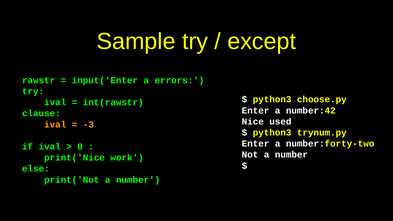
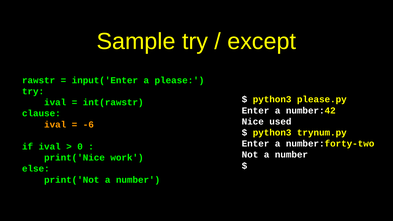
errors: errors -> please (179, 80)
choose.py: choose.py -> please.py (322, 99)
-3: -3 -> -6 (88, 125)
